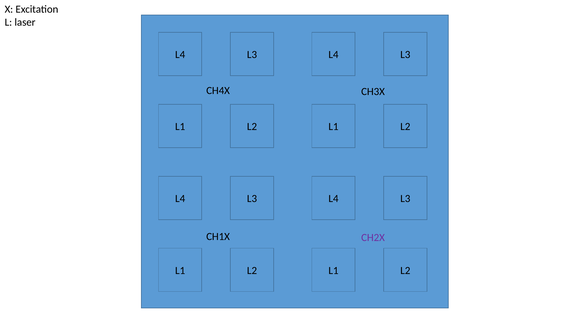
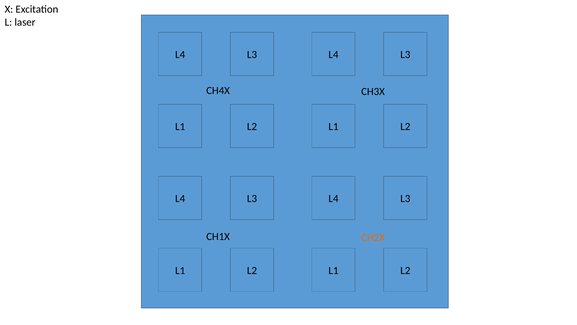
CH2X colour: purple -> orange (373, 237)
